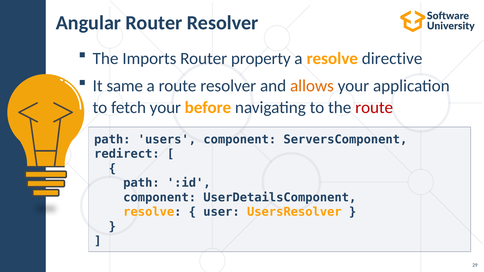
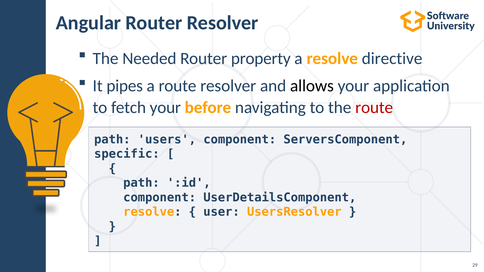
Imports: Imports -> Needed (149, 58)
same: same -> pipes (125, 86)
allows colour: orange -> black (312, 86)
redirect: redirect -> specific (127, 154)
